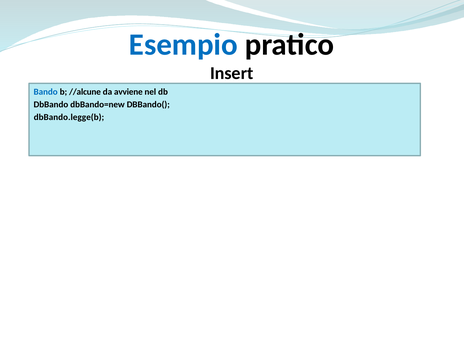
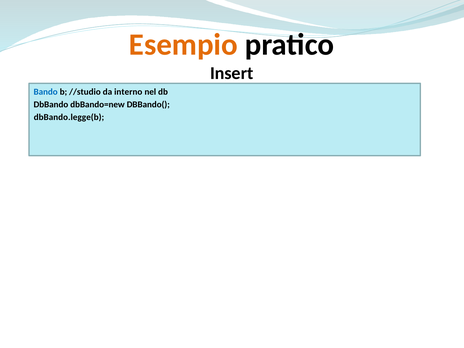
Esempio colour: blue -> orange (183, 45)
//alcune: //alcune -> //studio (85, 92)
avviene: avviene -> interno (128, 92)
